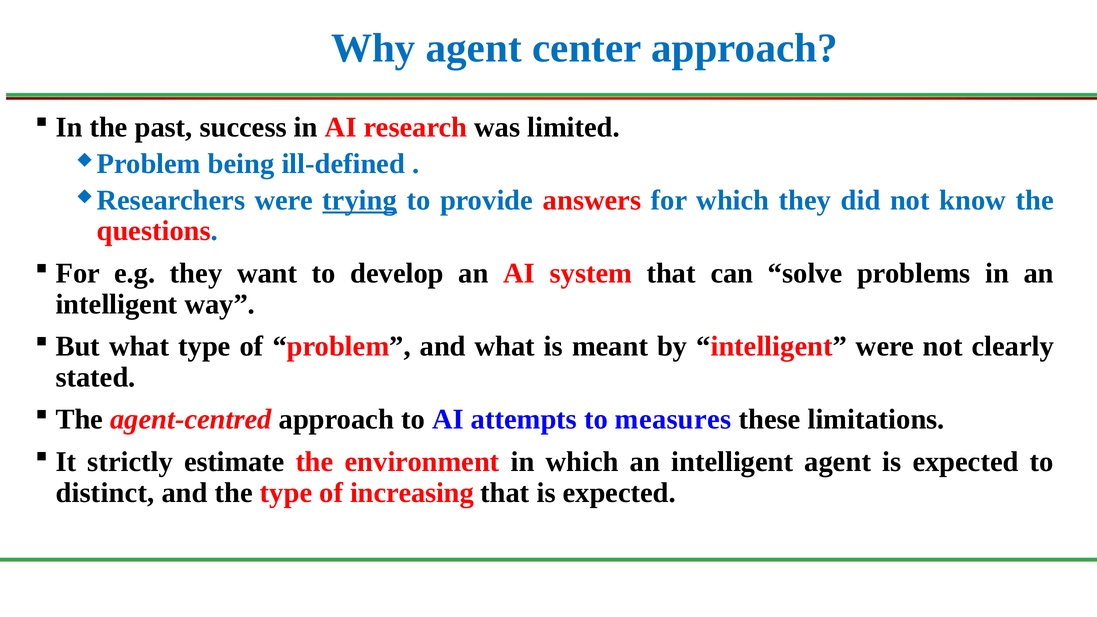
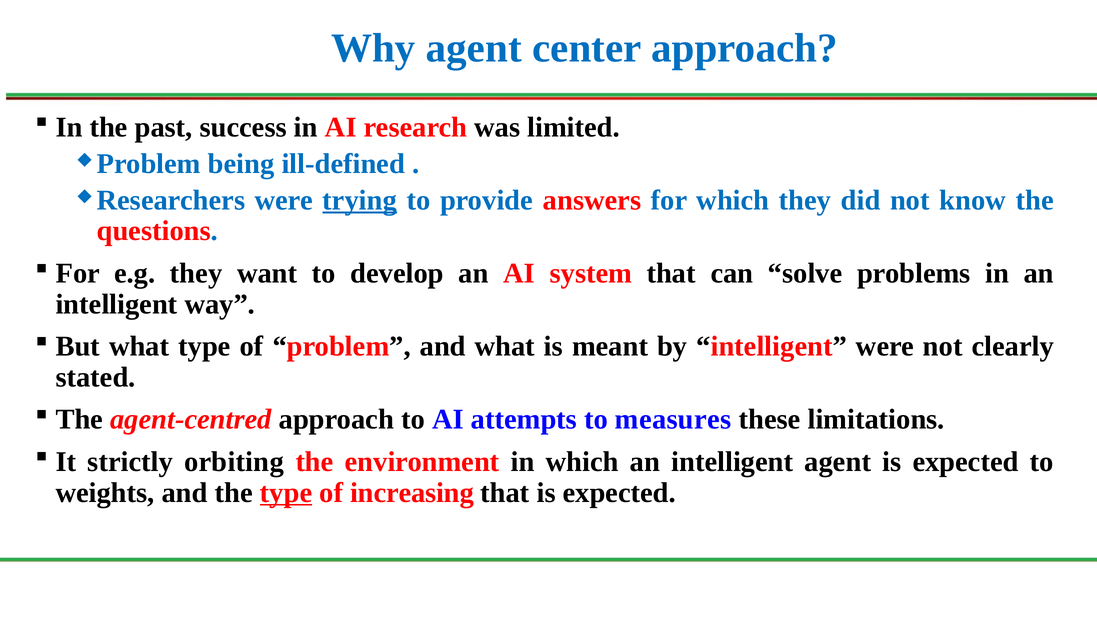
estimate: estimate -> orbiting (234, 462)
distinct: distinct -> weights (105, 493)
type underline: none -> present (286, 493)
